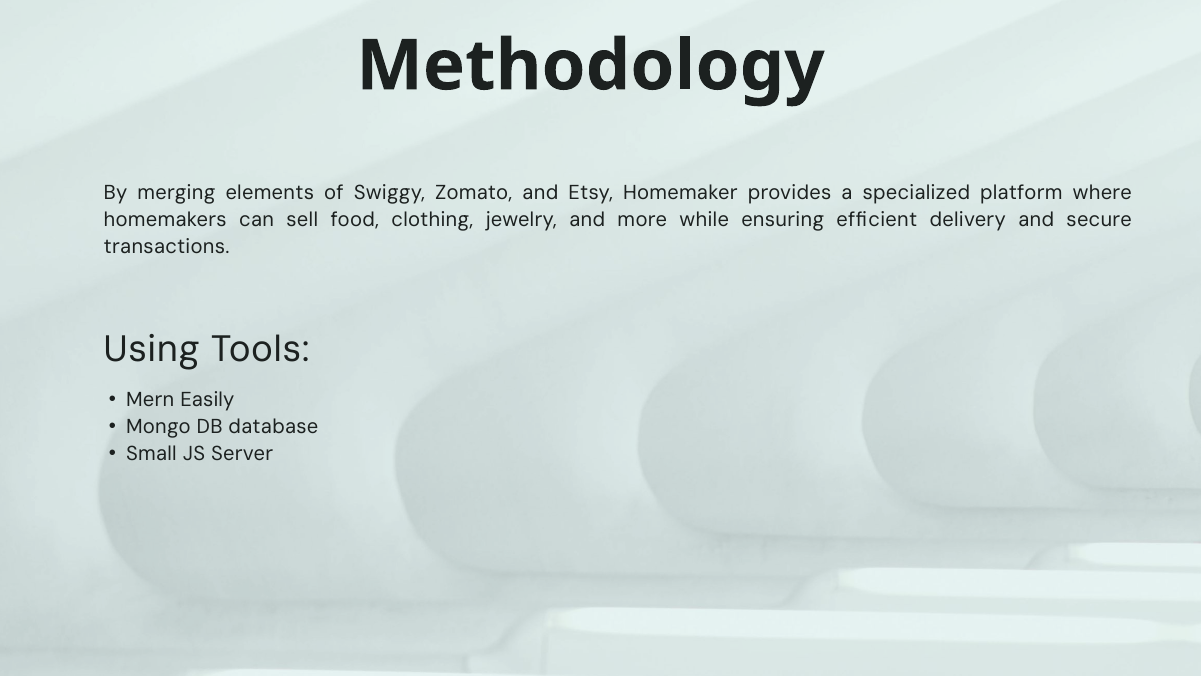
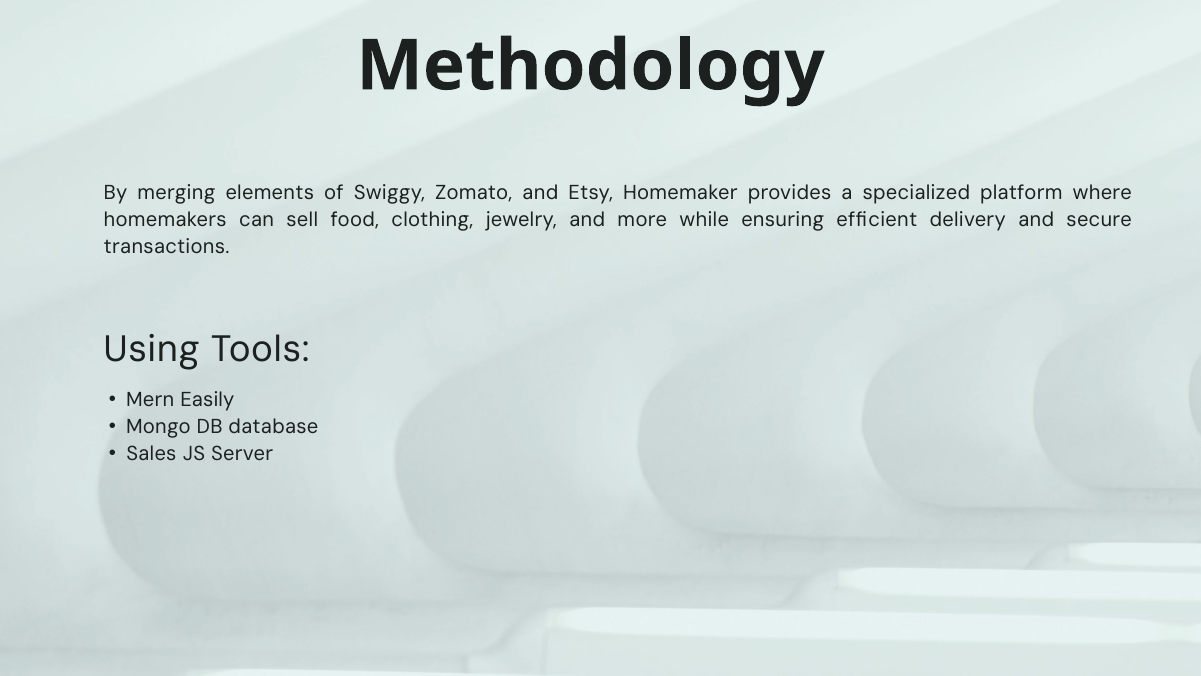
Small: Small -> Sales (151, 454)
